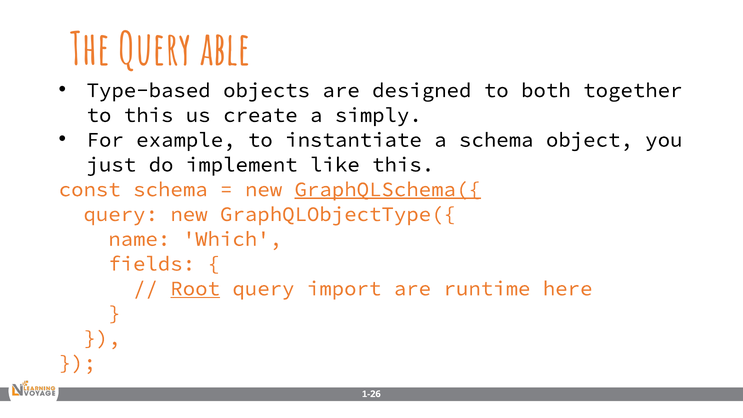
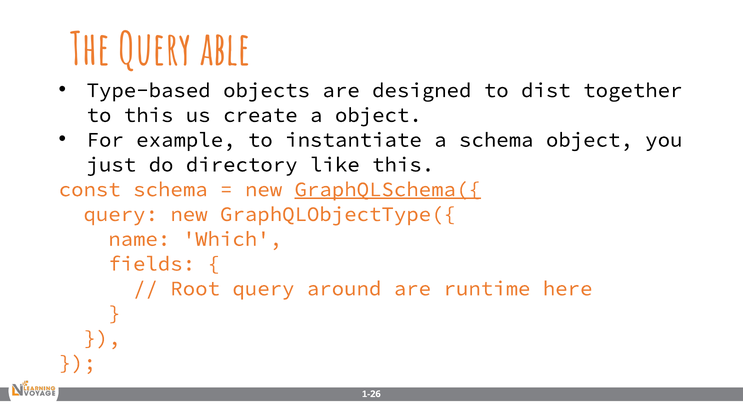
both: both -> dist (546, 90)
a simply: simply -> object (378, 115)
implement: implement -> directory (242, 165)
Root underline: present -> none (195, 288)
import: import -> around (344, 288)
